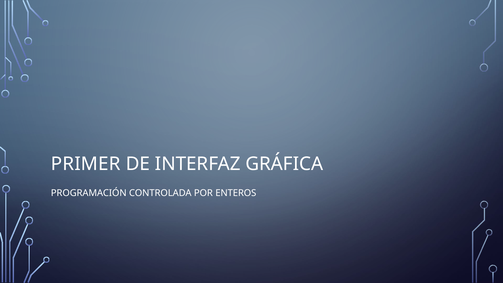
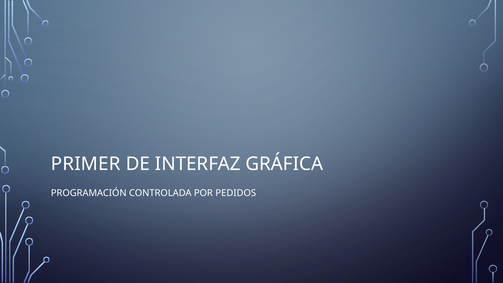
ENTEROS: ENTEROS -> PEDIDOS (236, 193)
